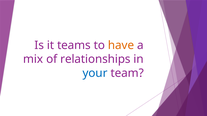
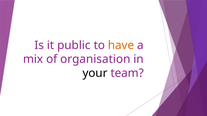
teams: teams -> public (74, 45)
relationships: relationships -> organisation (95, 59)
your colour: blue -> black (95, 73)
